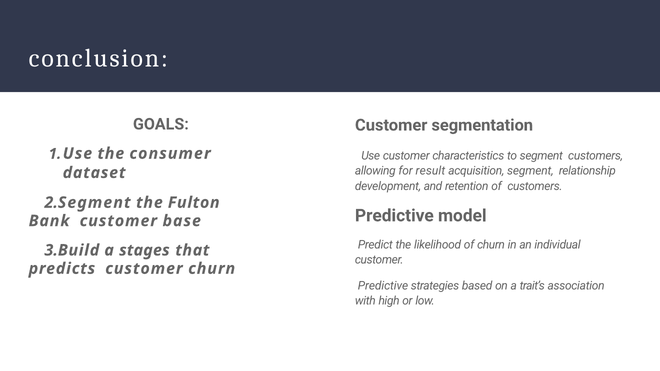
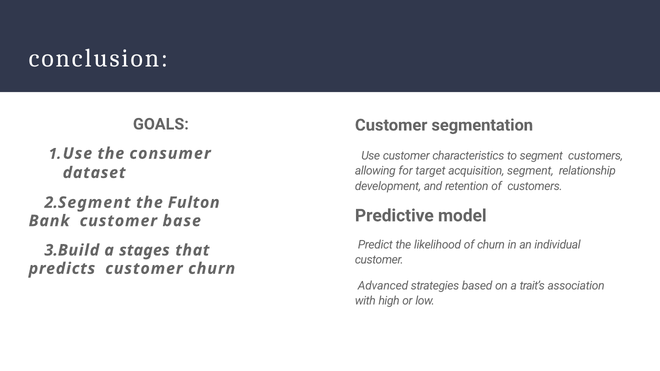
result: result -> target (430, 171)
Predictive: Predictive -> Advanced (383, 286)
